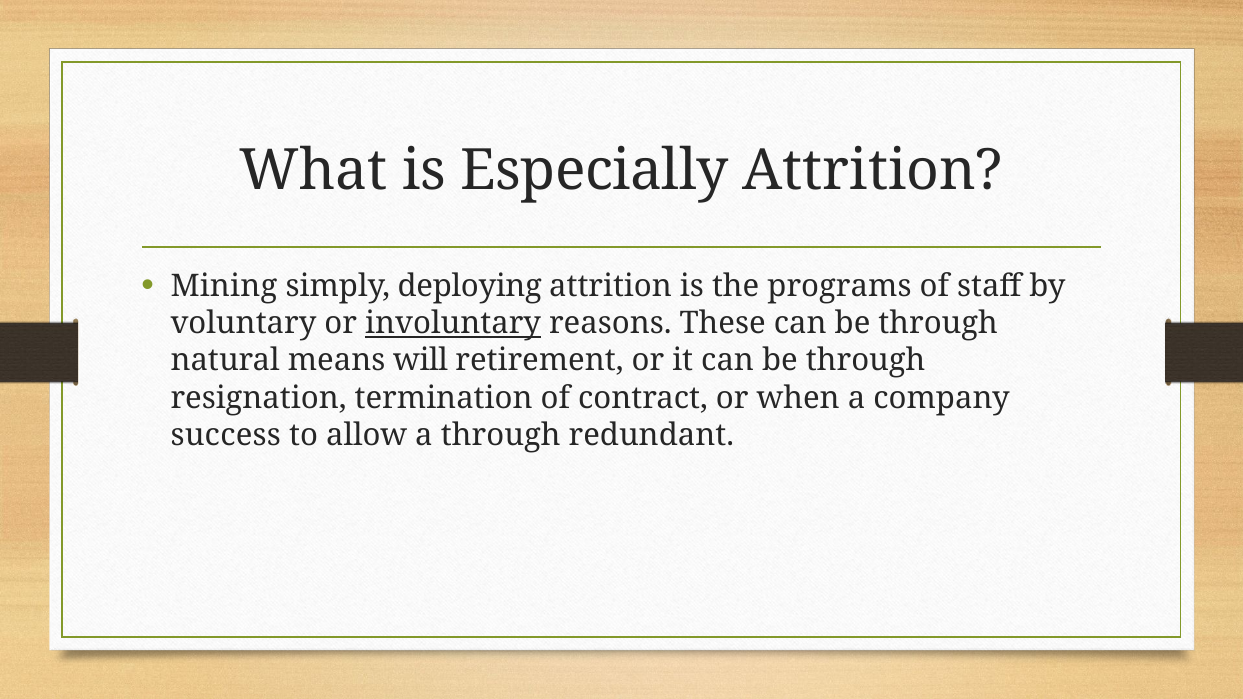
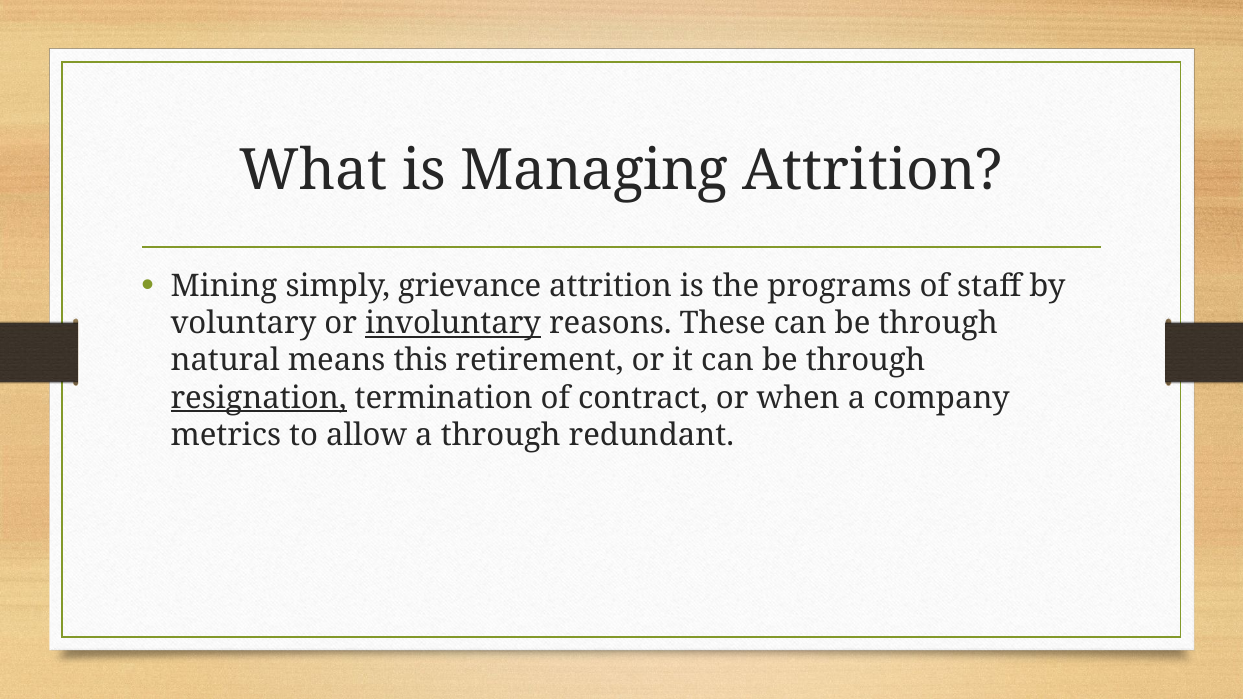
Especially: Especially -> Managing (595, 171)
deploying: deploying -> grievance (470, 286)
will: will -> this (421, 361)
resignation underline: none -> present (259, 398)
success: success -> metrics (226, 435)
